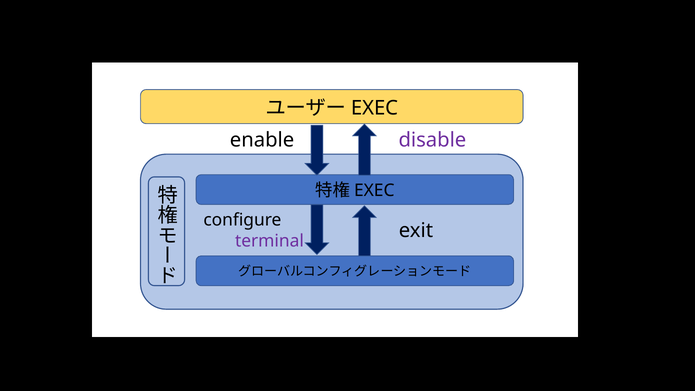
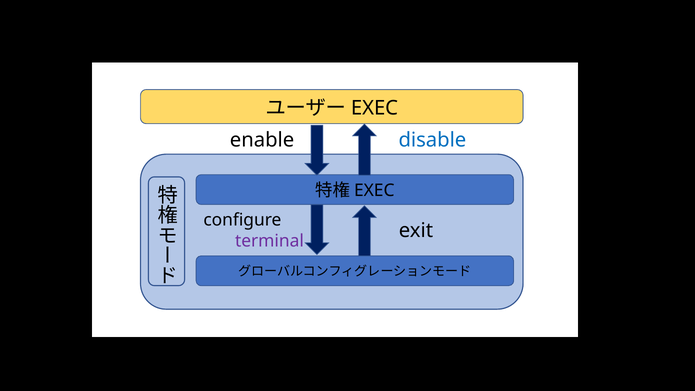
disable colour: purple -> blue (432, 140)
